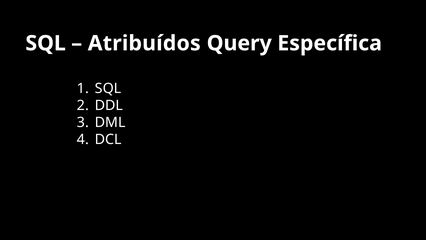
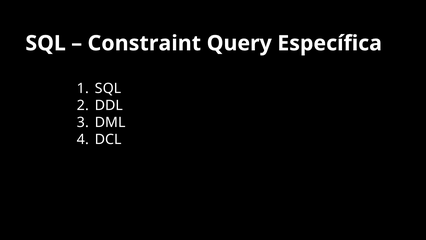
Atribuídos: Atribuídos -> Constraint (144, 43)
